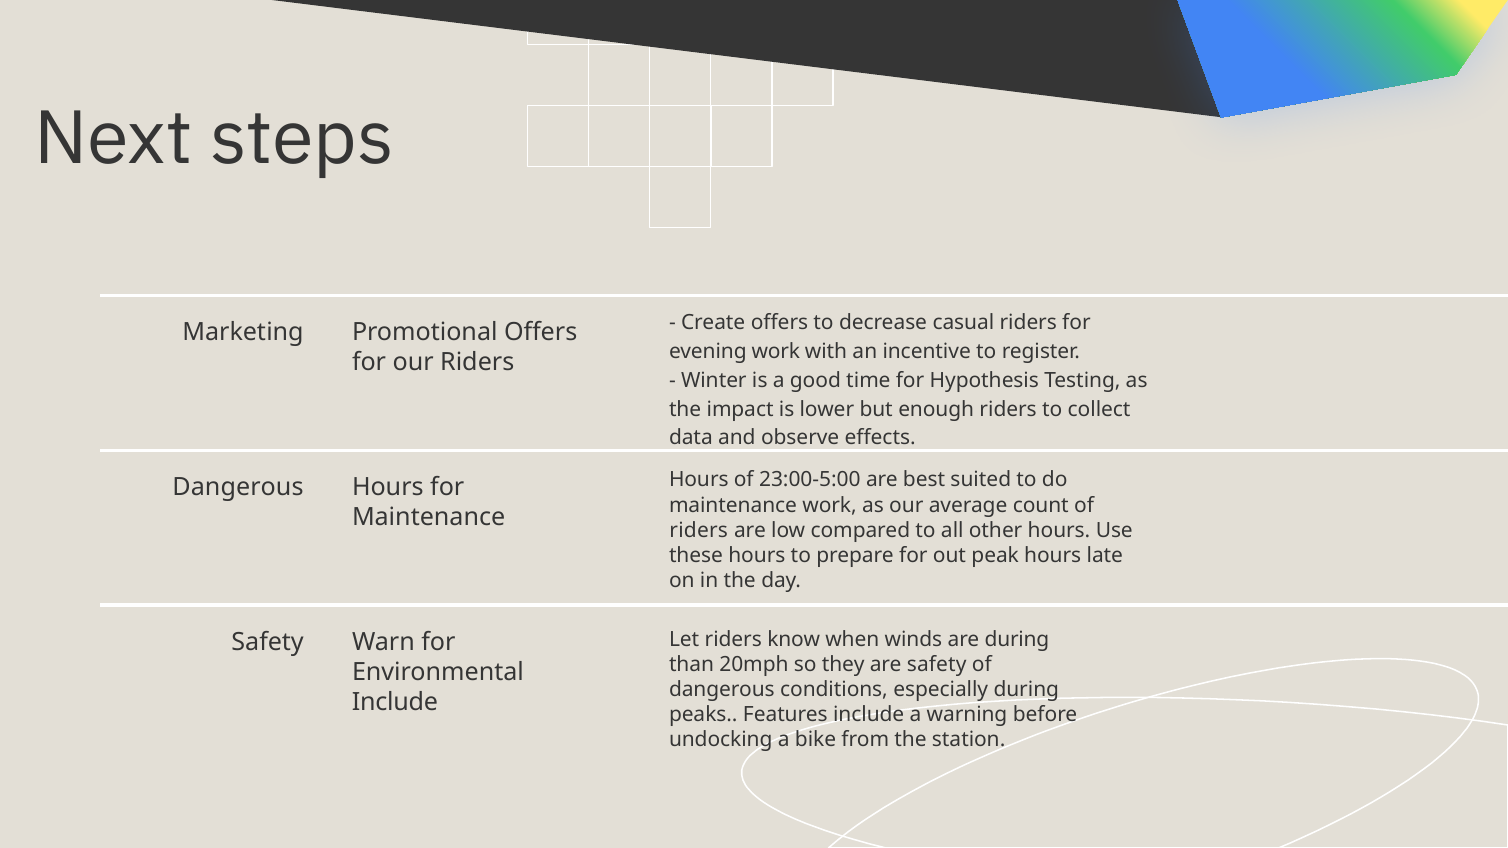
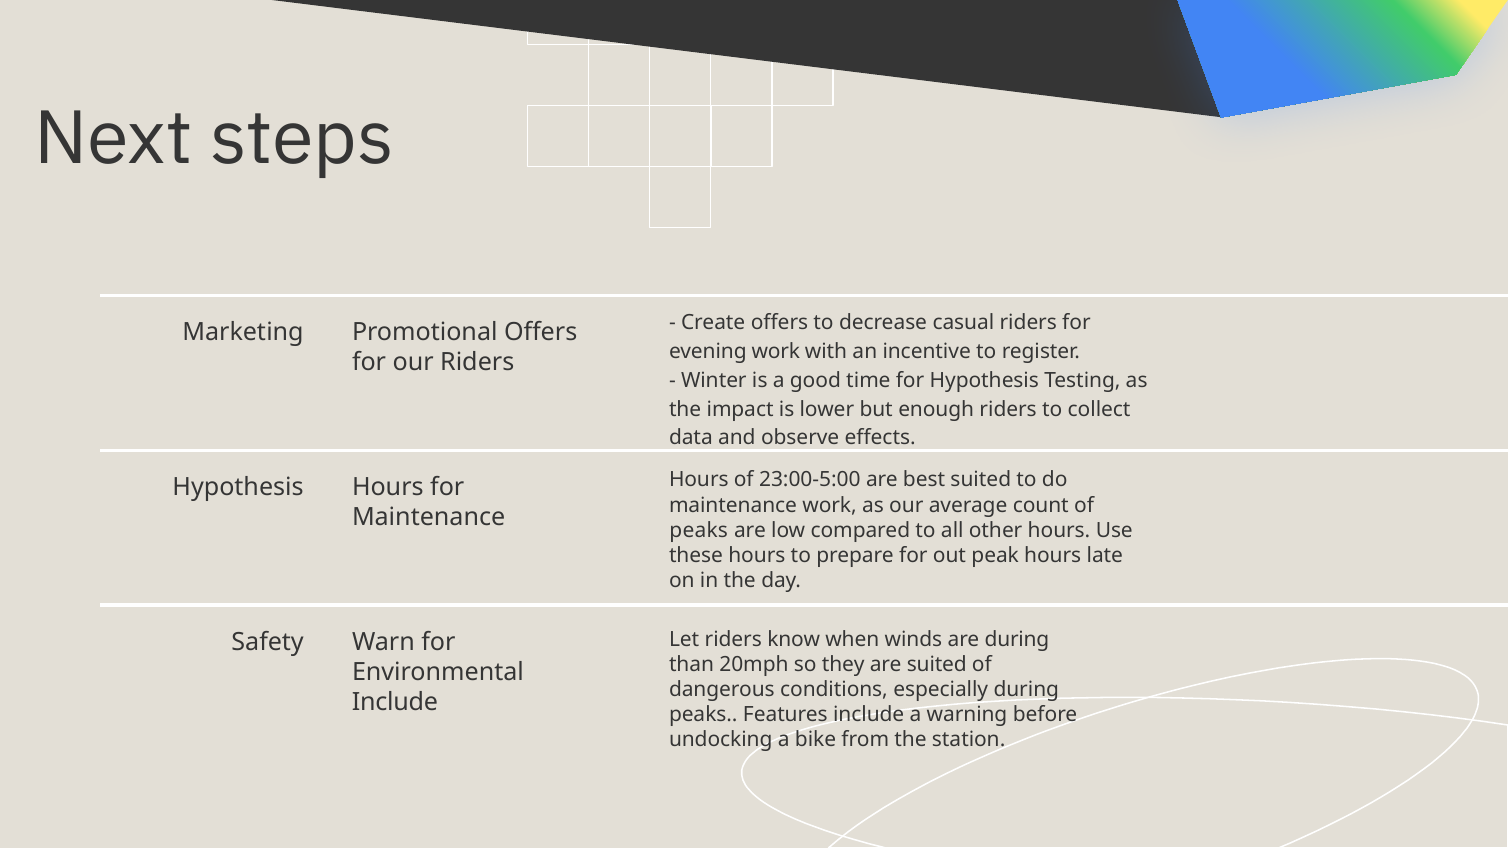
Dangerous: Dangerous -> Hypothesis (238, 488)
riders: riders -> peaks (699, 530)
are safety: safety -> suited (937, 665)
